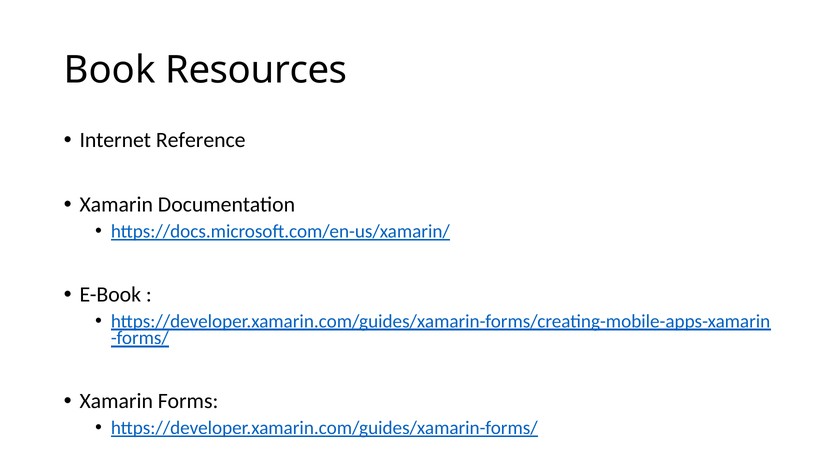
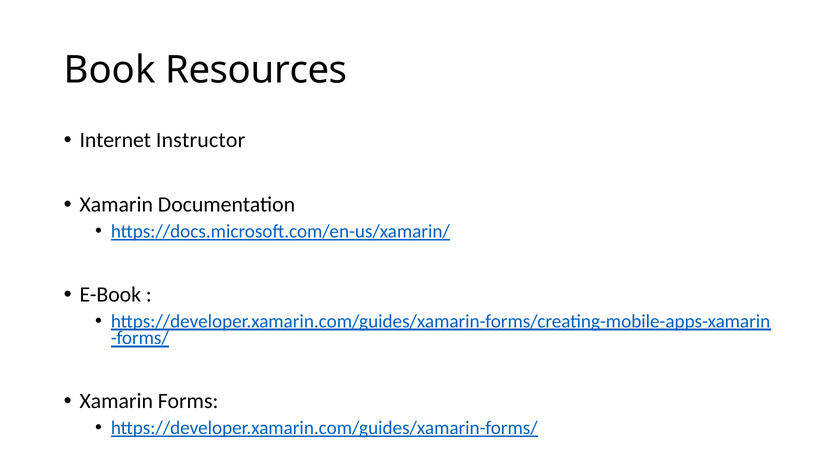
Reference: Reference -> Instructor (201, 140)
